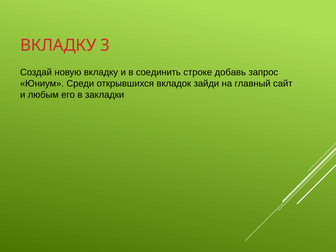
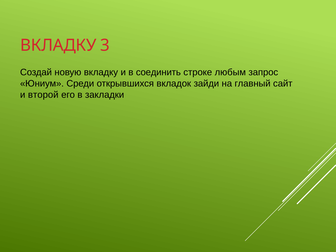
добавь: добавь -> любым (230, 72)
любым: любым -> второй (43, 95)
